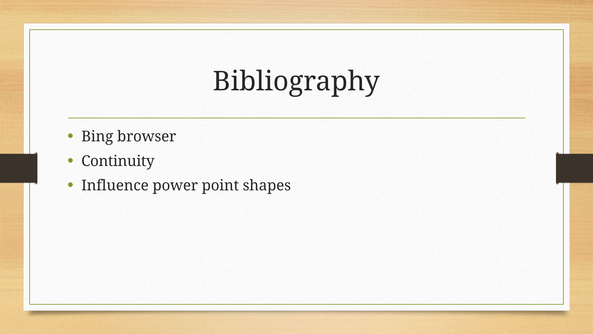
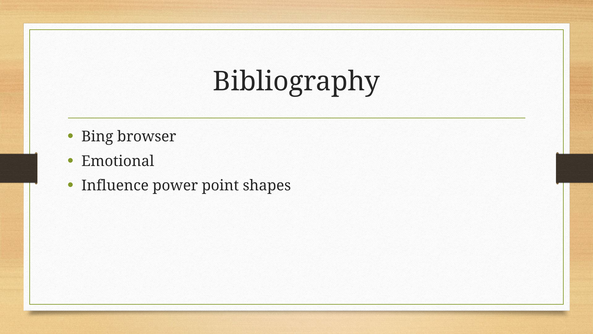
Continuity: Continuity -> Emotional (118, 161)
